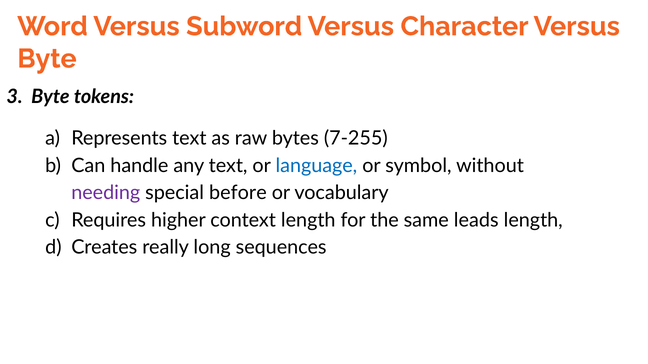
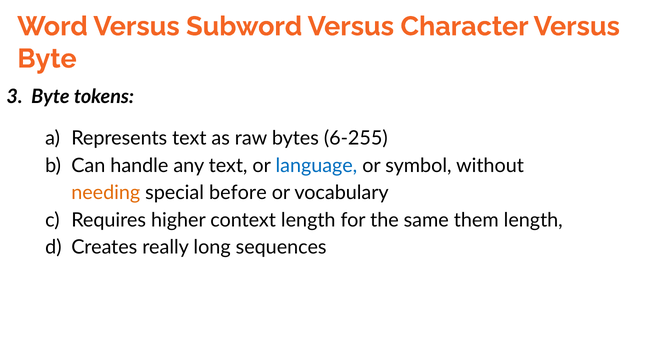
7-255: 7-255 -> 6-255 (356, 139)
needing colour: purple -> orange (106, 193)
leads: leads -> them (476, 221)
